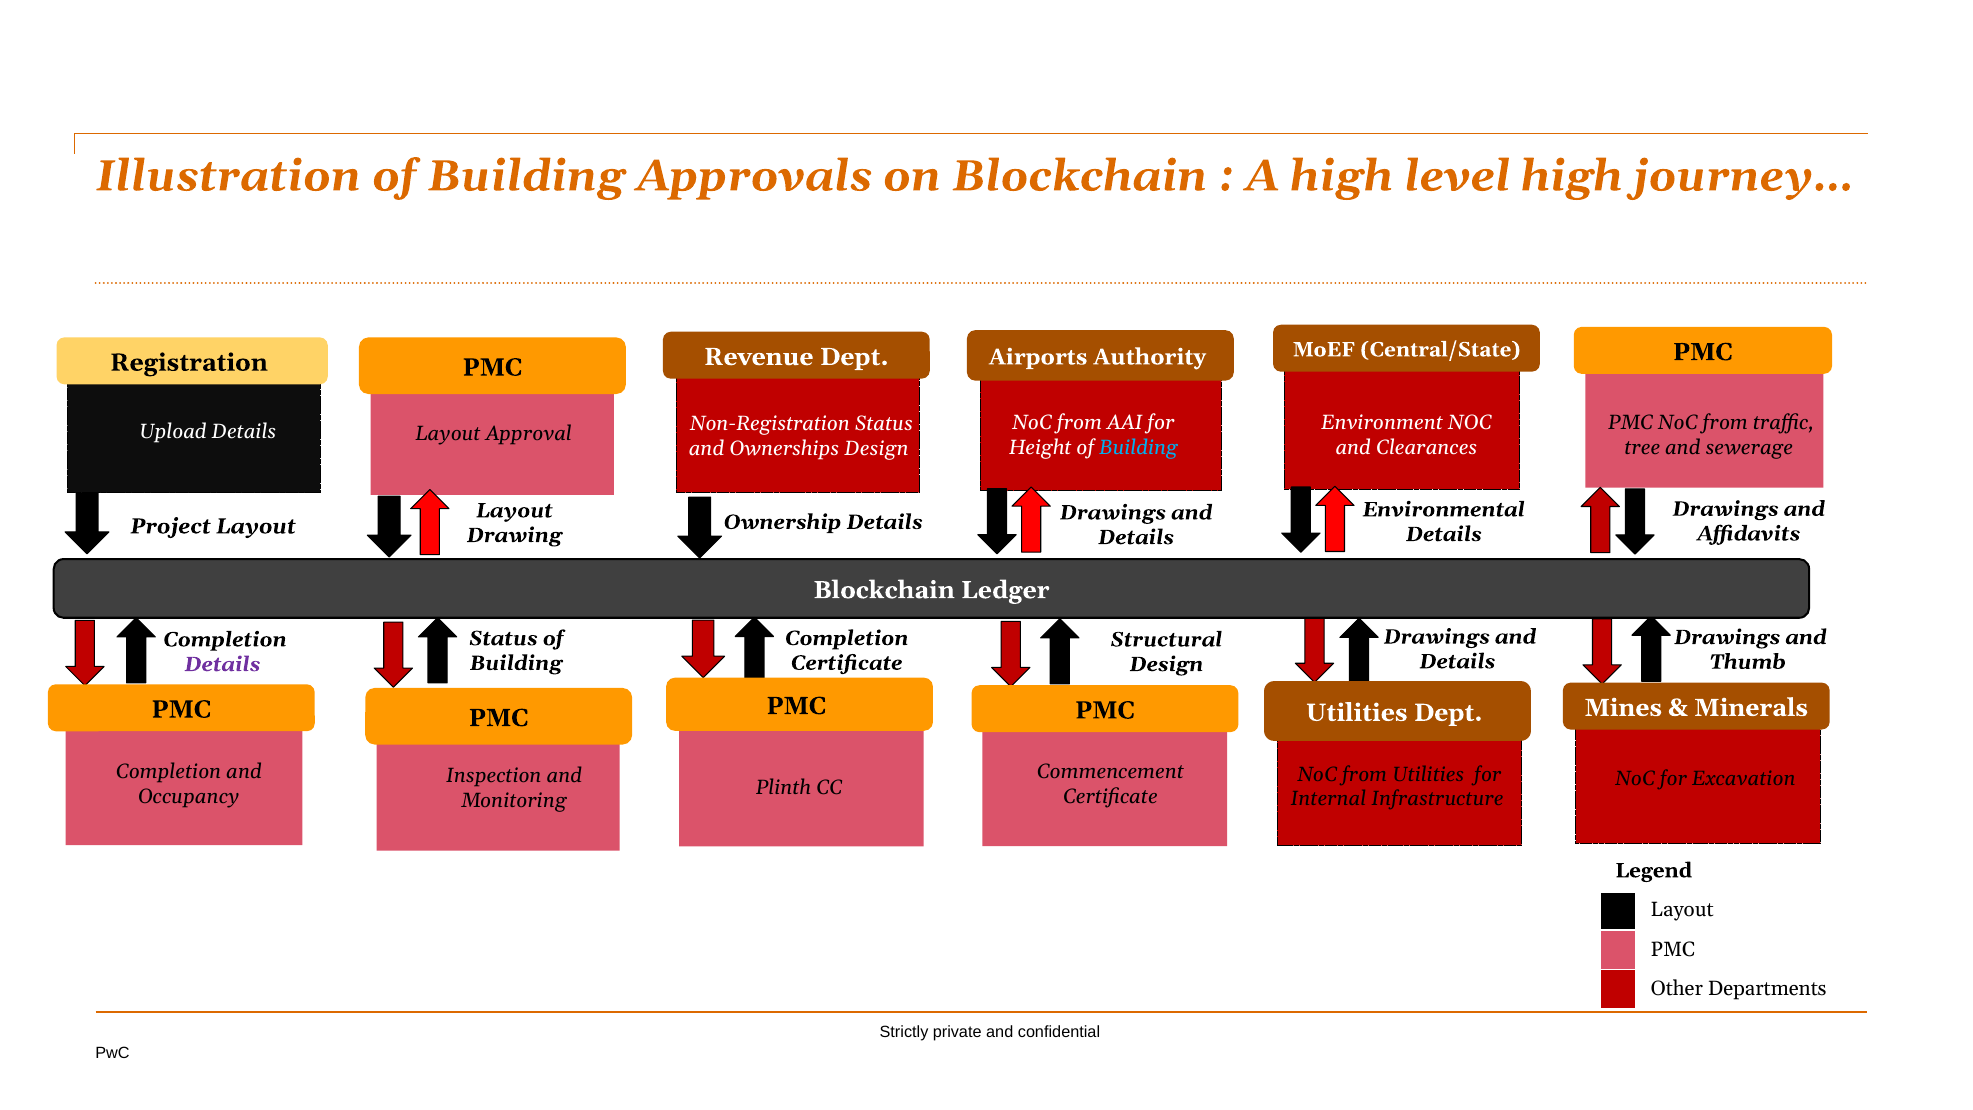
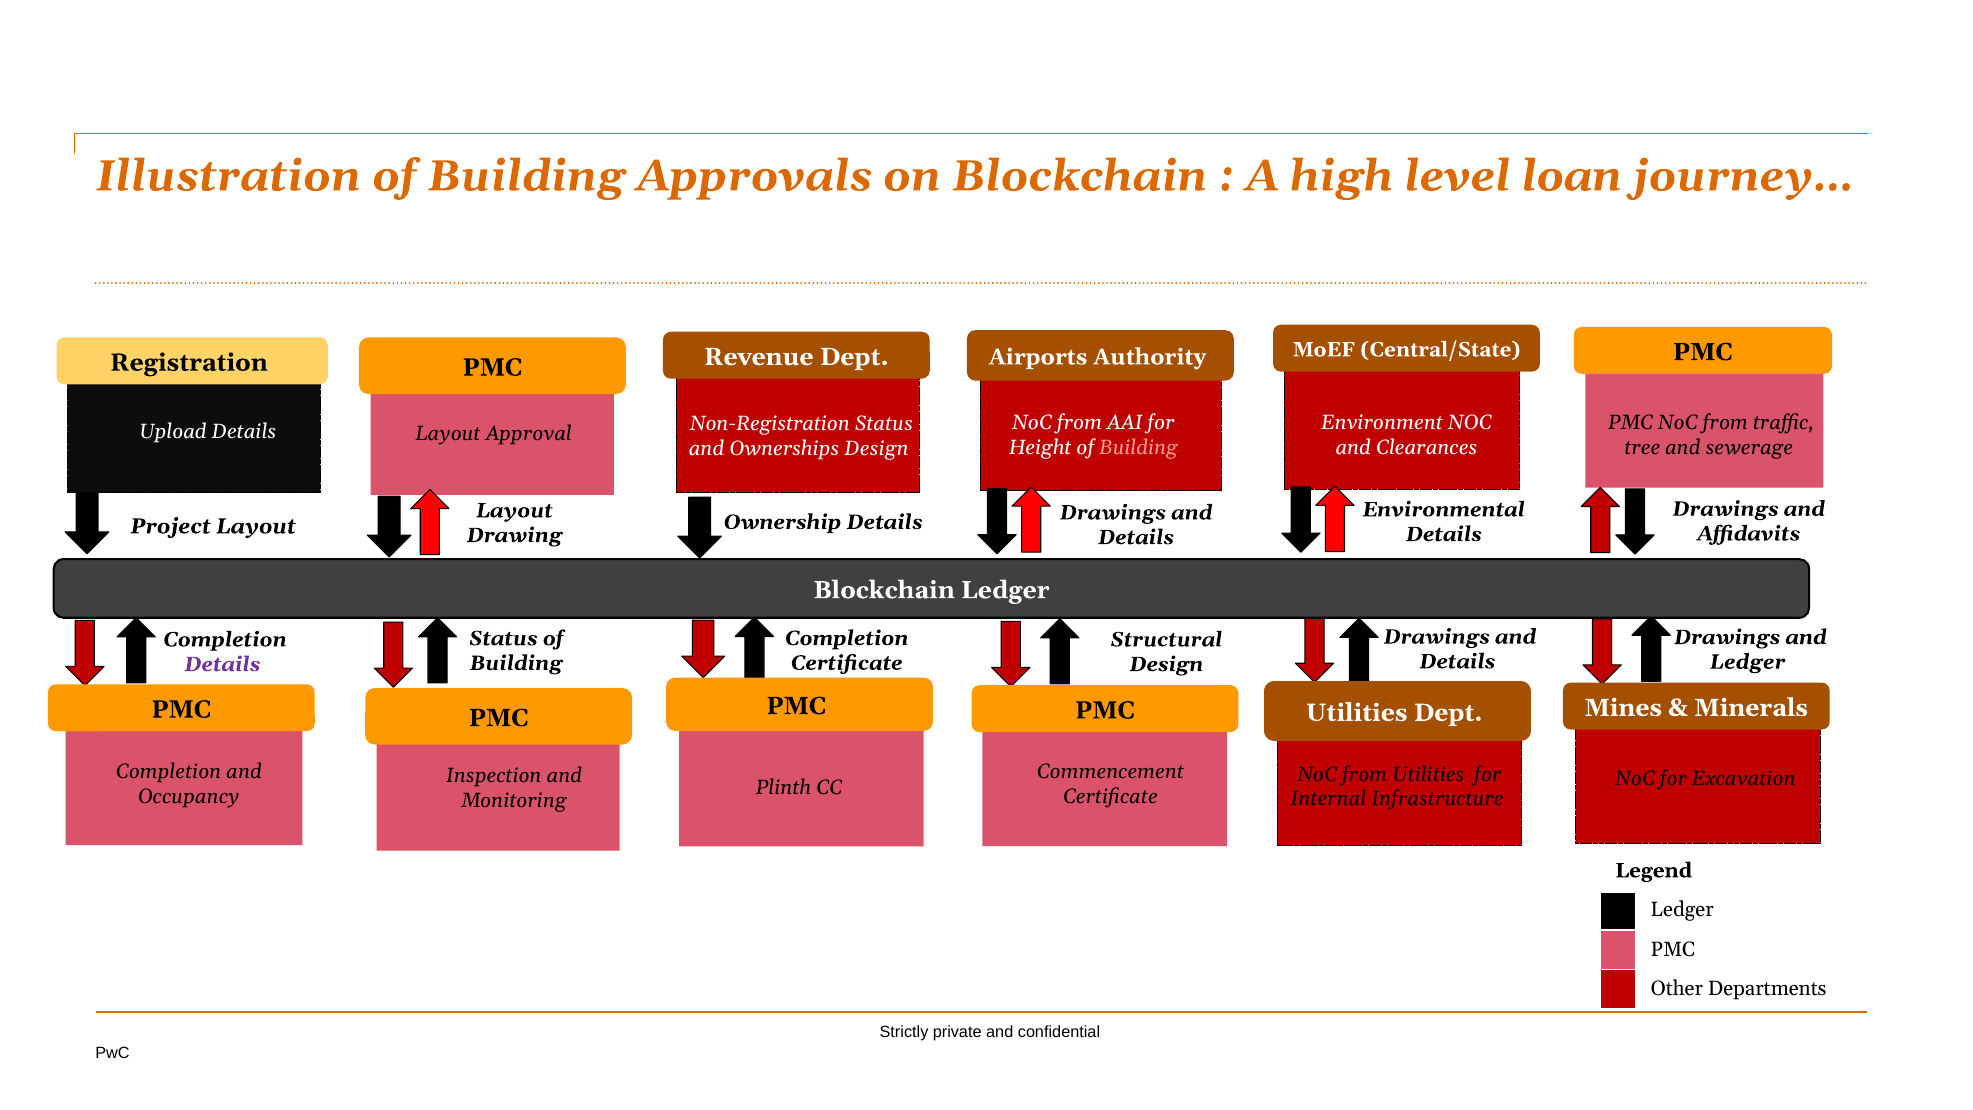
level high: high -> loan (1572, 176)
Building colour: light blue -> pink (1139, 448)
Thumb: Thumb -> Ledger (1748, 662)
Layout: Layout -> Ledger (1682, 910)
